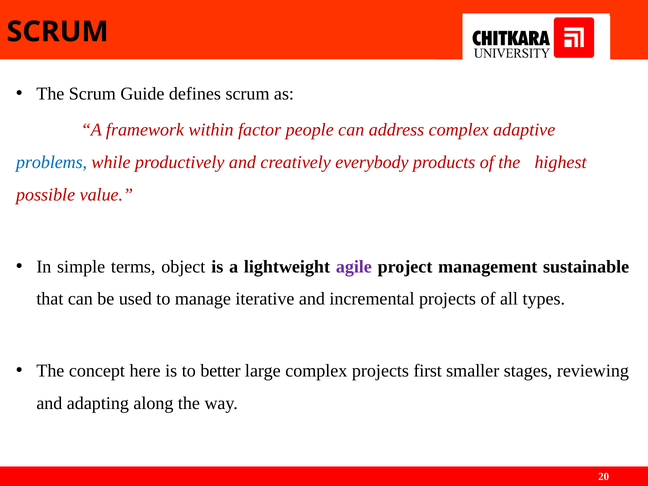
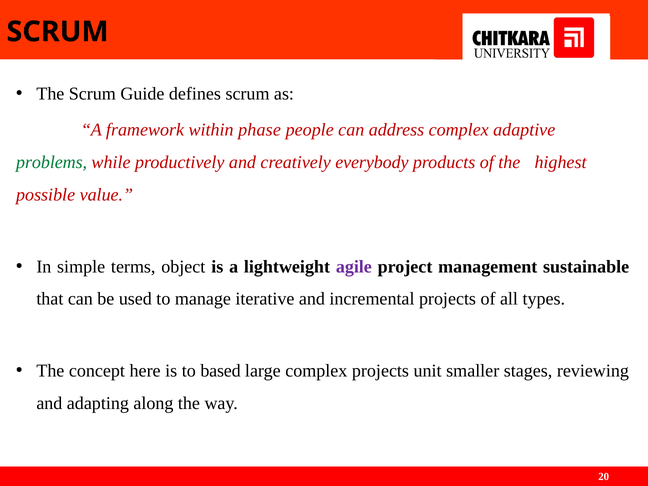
factor: factor -> phase (260, 130)
problems colour: blue -> green (52, 162)
better: better -> based (221, 371)
first: first -> unit (428, 371)
